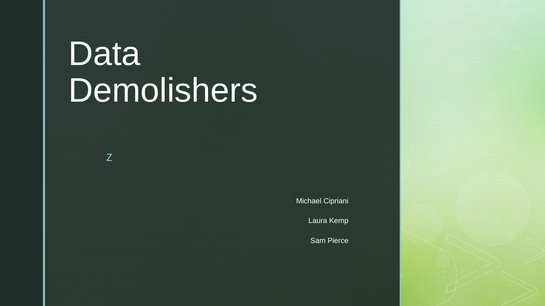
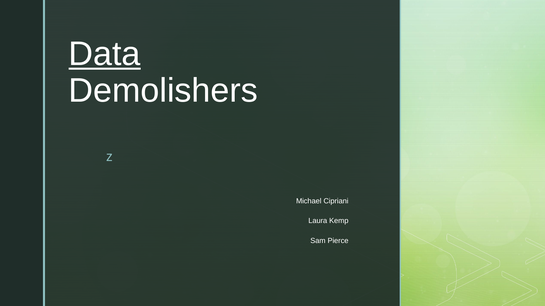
Data underline: none -> present (105, 54)
